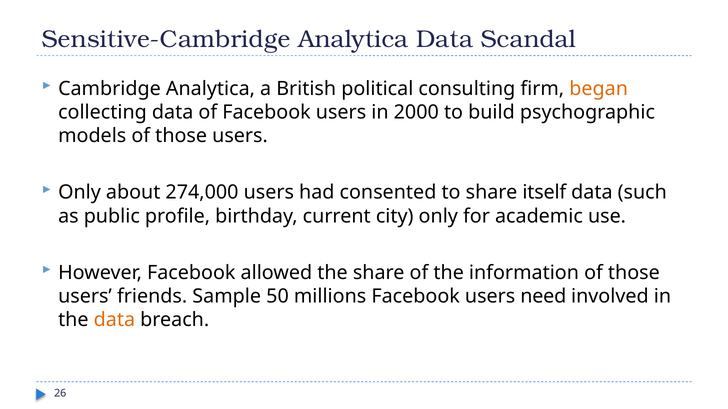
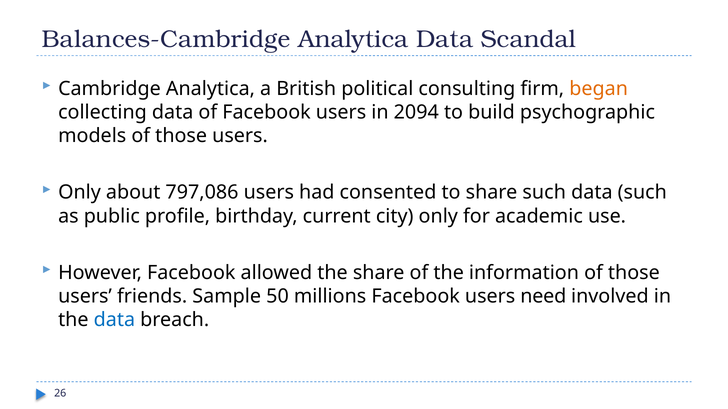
Sensitive-Cambridge: Sensitive-Cambridge -> Balances-Cambridge (166, 39)
2000: 2000 -> 2094 (416, 112)
274,000: 274,000 -> 797,086 (202, 193)
share itself: itself -> such (544, 193)
data colour: orange -> blue (114, 320)
